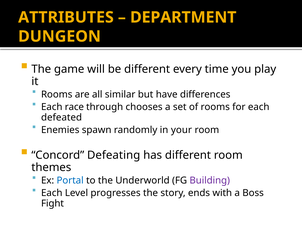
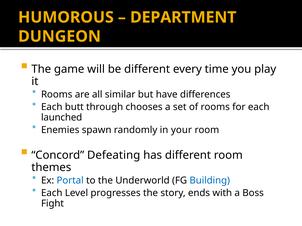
ATTRIBUTES: ATTRIBUTES -> HUMOROUS (66, 17)
race: race -> butt (74, 107)
defeated: defeated -> launched (62, 118)
Building colour: purple -> blue (210, 181)
